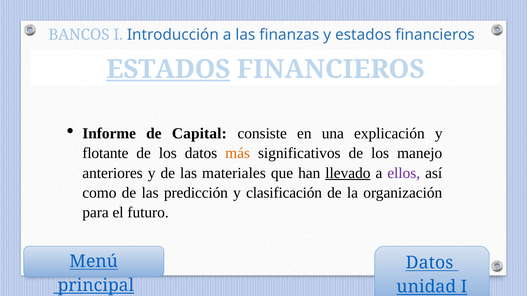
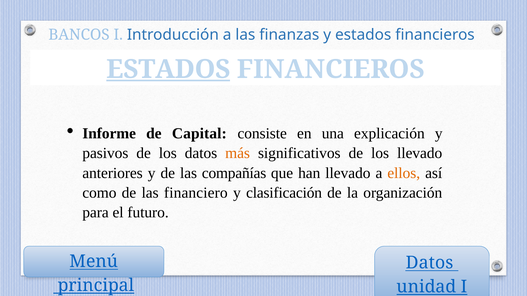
flotante: flotante -> pasivos (105, 153)
los manejo: manejo -> llevado (420, 153)
materiales: materiales -> compañías (234, 173)
llevado underline: present -> none (348, 173)
ellos colour: purple -> orange (404, 173)
predicción: predicción -> financiero (196, 193)
